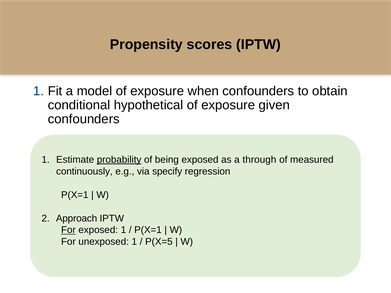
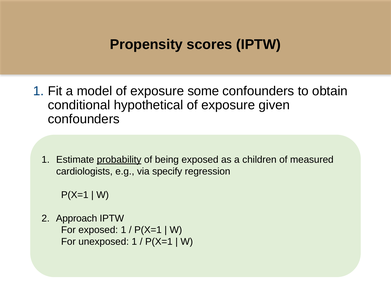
when: when -> some (203, 91)
through: through -> children (259, 160)
continuously: continuously -> cardiologists (84, 172)
For underline: present -> none (68, 230)
P(X=5: P(X=5 -> P(X=1 (159, 242)
